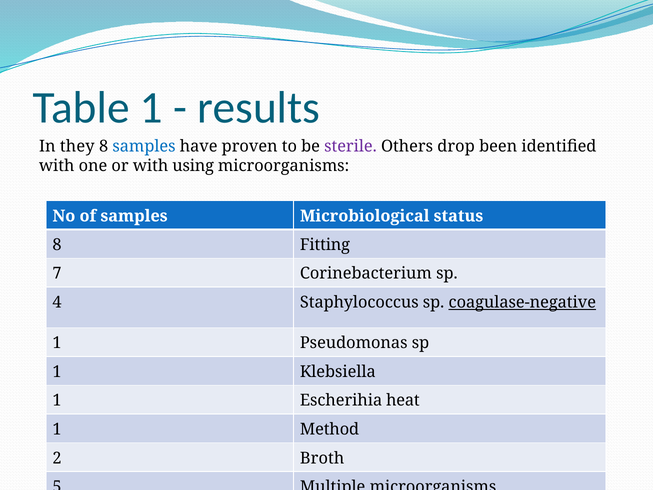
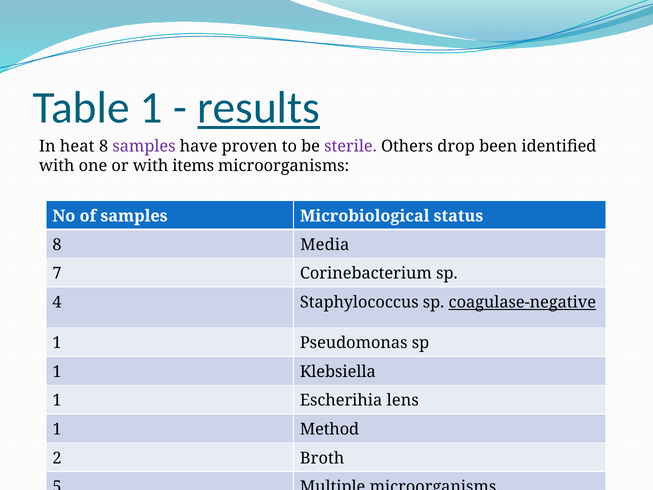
results underline: none -> present (259, 108)
they: they -> heat (77, 146)
samples colour: blue -> purple (144, 146)
using: using -> items (193, 166)
Fitting: Fitting -> Media (325, 245)
heat: heat -> lens (403, 400)
